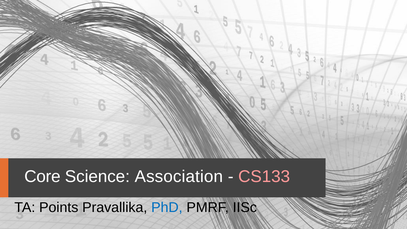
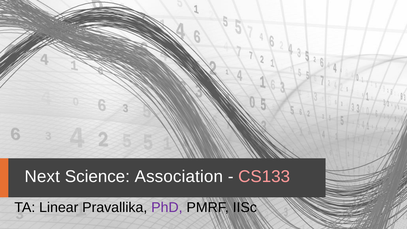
Core: Core -> Next (42, 176)
Points: Points -> Linear (59, 207)
PhD colour: blue -> purple (167, 207)
